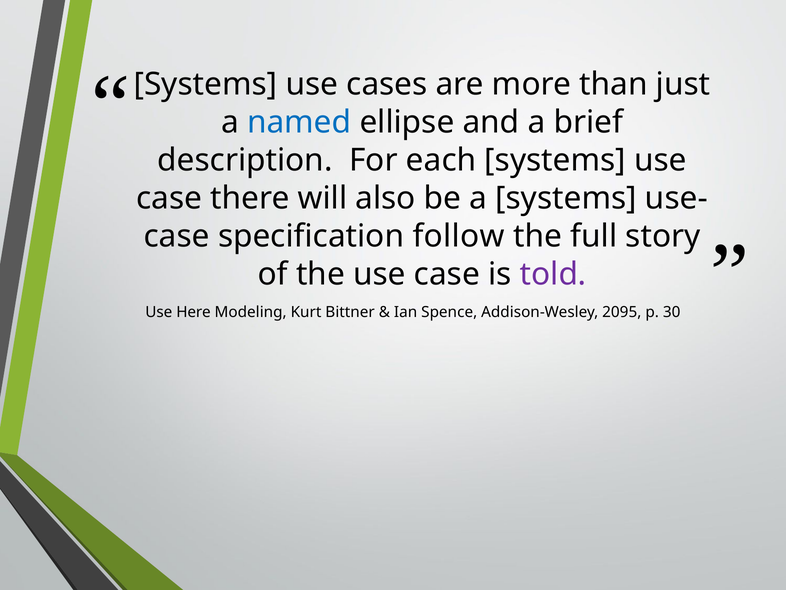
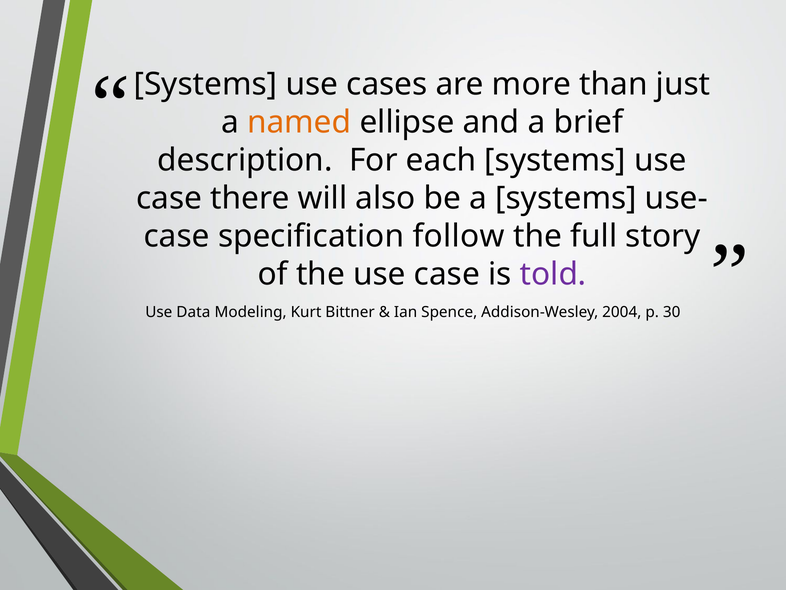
named colour: blue -> orange (299, 122)
Here: Here -> Data (193, 312)
2095: 2095 -> 2004 (622, 312)
